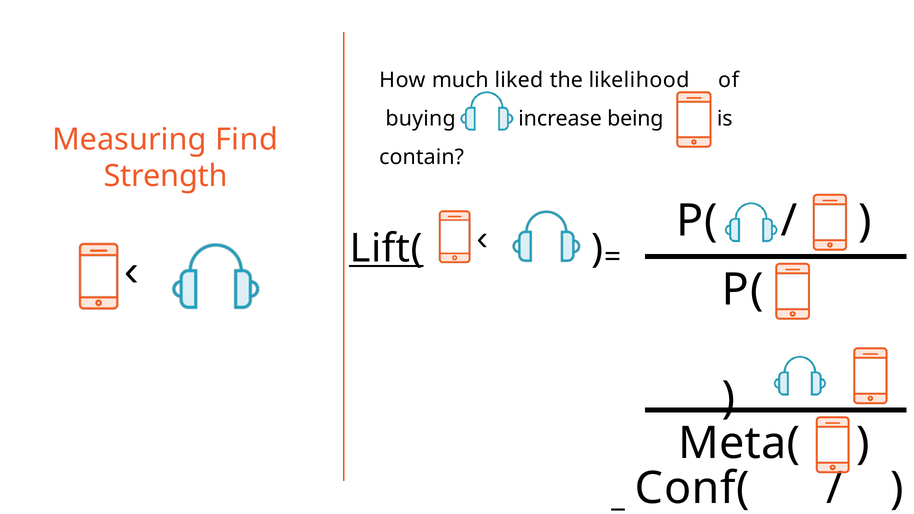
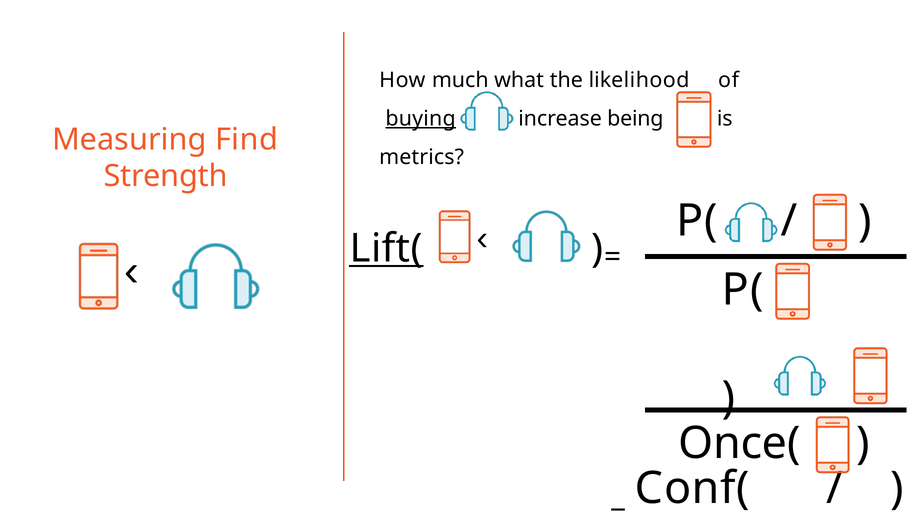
liked: liked -> what (519, 80)
buying underline: none -> present (421, 119)
contain: contain -> metrics (422, 157)
Meta(: Meta( -> Once( (739, 444)
